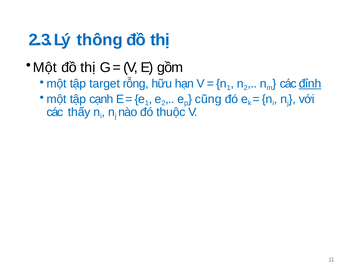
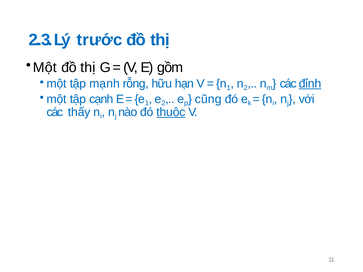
thông: thông -> trước (100, 40)
target: target -> mạnh (105, 84)
thuộc underline: none -> present (171, 112)
